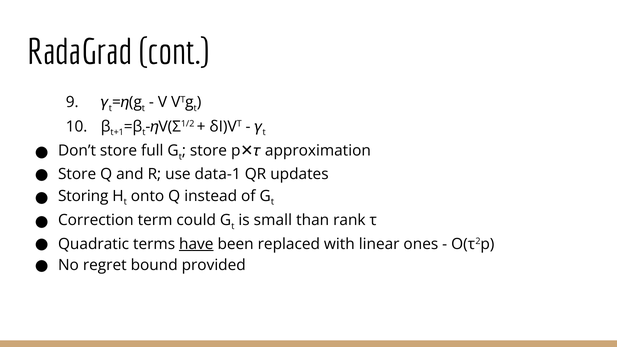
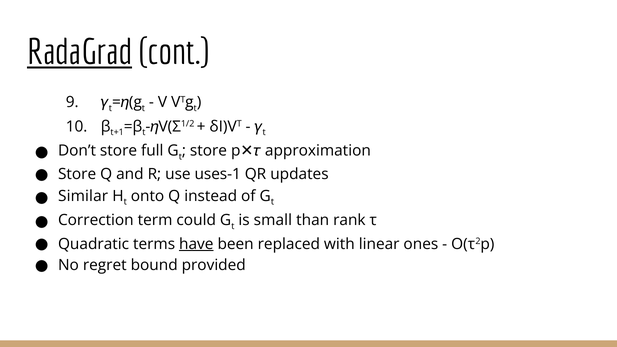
RadaGrad underline: none -> present (80, 52)
data-1: data-1 -> uses-1 (218, 174)
Storing: Storing -> Similar (83, 196)
